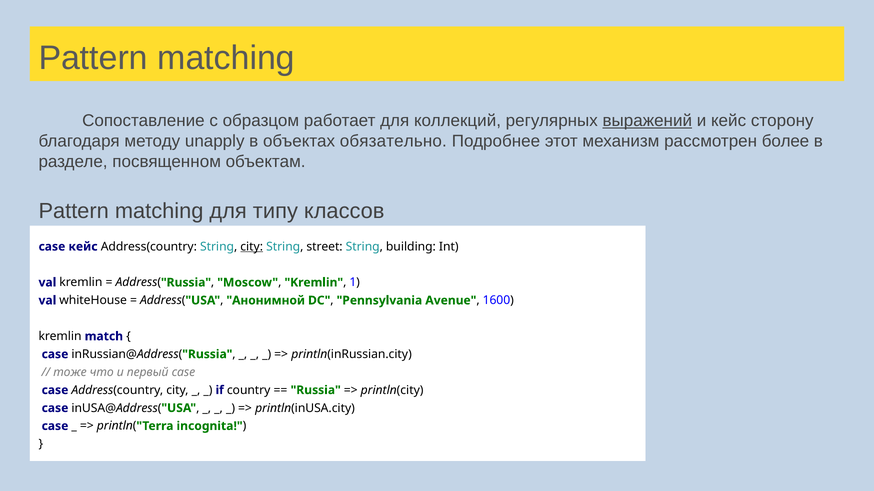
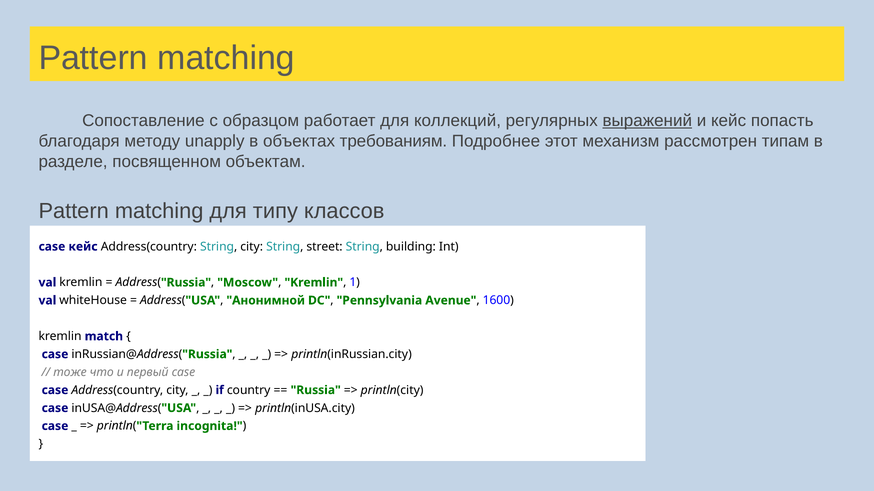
сторону: сторону -> попасть (782, 121)
обязательно: обязательно -> требованиям (393, 141)
более: более -> типам (785, 141)
city underline: present -> none (252, 247)
